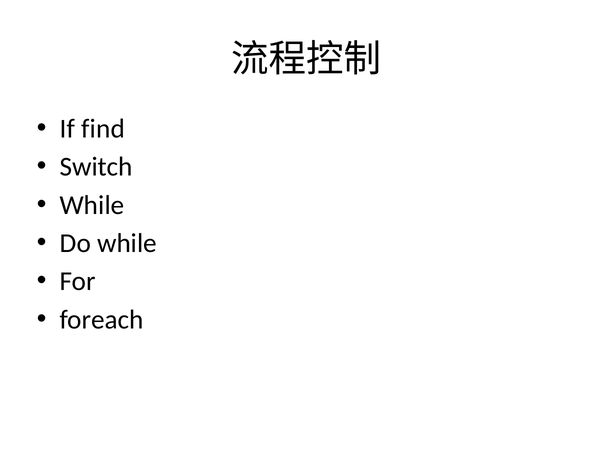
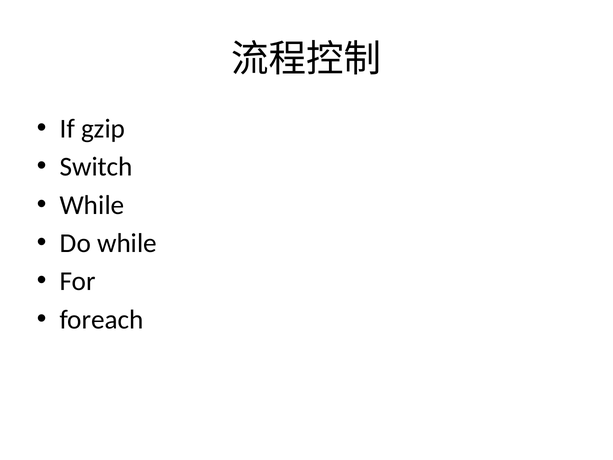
find: find -> gzip (103, 129)
